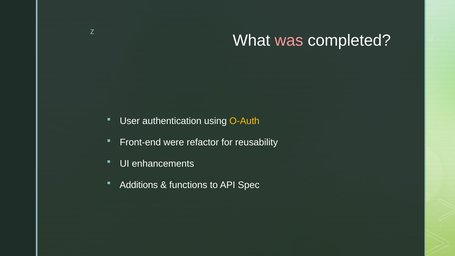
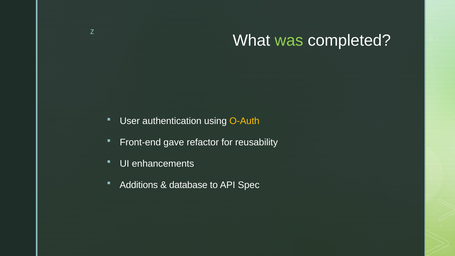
was colour: pink -> light green (289, 40)
were: were -> gave (174, 142)
functions: functions -> database (188, 185)
